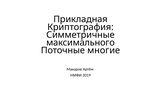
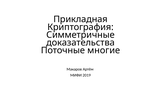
максимального: максимального -> доказательства (80, 43)
